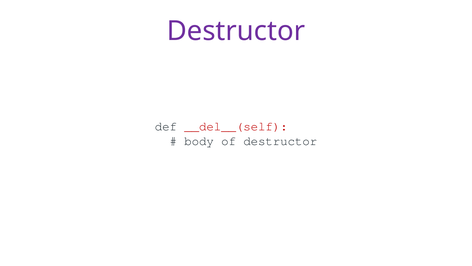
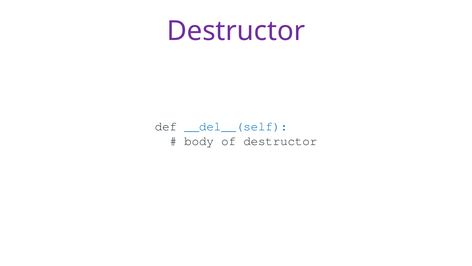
__del__(self colour: red -> blue (236, 126)
